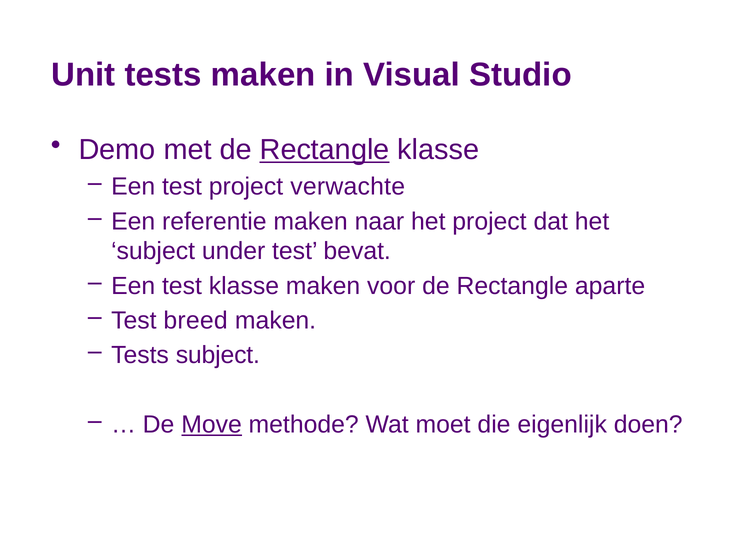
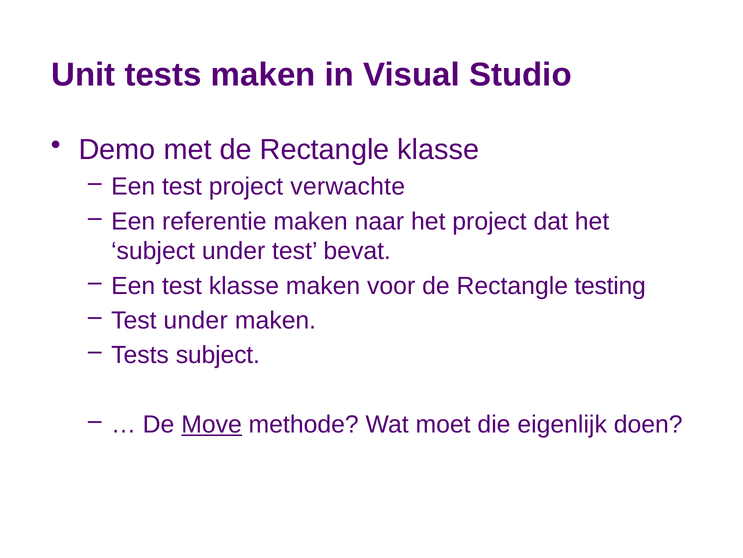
Rectangle underline: present -> none (325, 150)
aparte: aparte -> testing (610, 285)
Test breed: breed -> under (196, 320)
